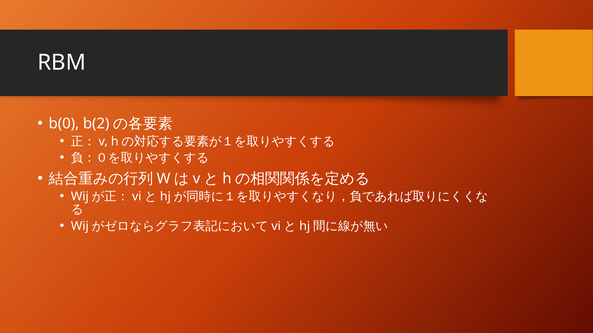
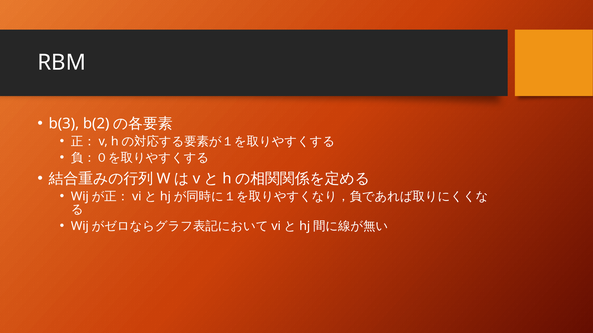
b(0: b(0 -> b(3 (64, 124)
